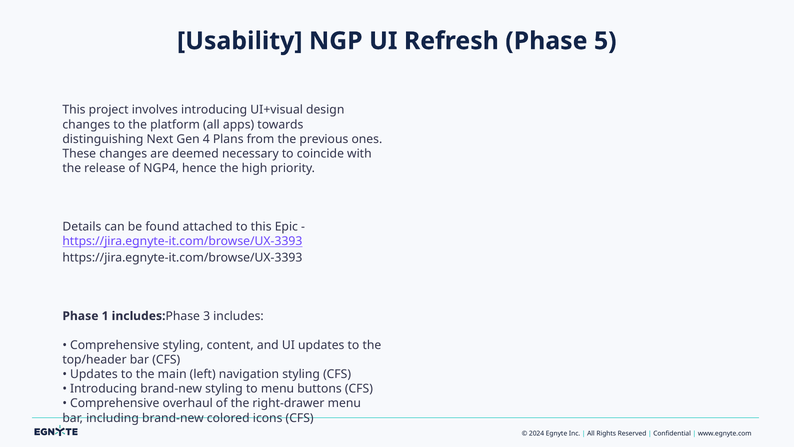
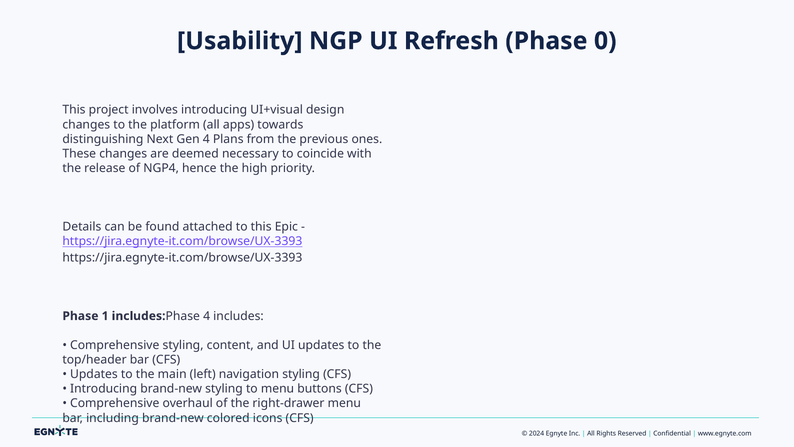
5: 5 -> 0 (605, 41)
includes:Phase 3: 3 -> 4 (207, 316)
